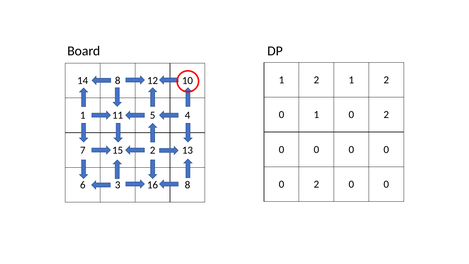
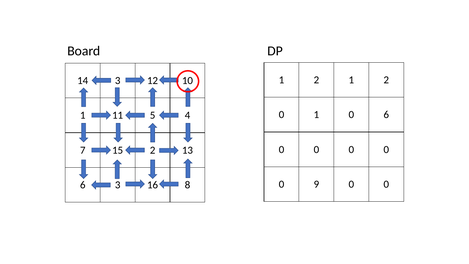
14 8: 8 -> 3 (118, 81)
1 0 2: 2 -> 6 (386, 115)
2: 2 -> 9 (316, 184)
